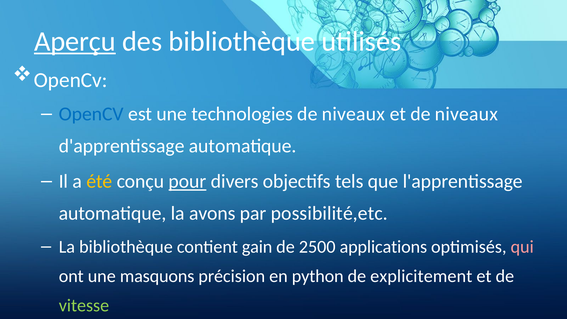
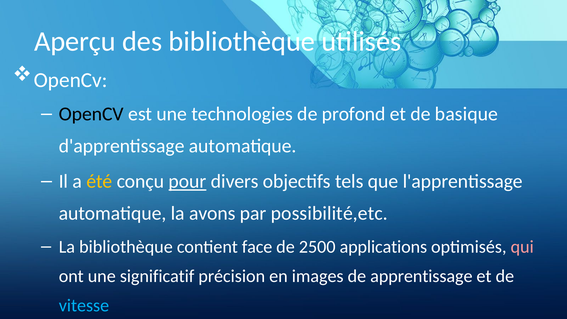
Aperçu underline: present -> none (75, 41)
OpenCV colour: blue -> black (91, 114)
niveaux: niveaux -> profond (354, 114)
et de niveaux: niveaux -> basique (466, 114)
gain: gain -> face (257, 247)
masquons: masquons -> significatif (157, 276)
python: python -> images (318, 276)
explicitement: explicitement -> apprentissage (421, 276)
vitesse colour: light green -> light blue (84, 305)
